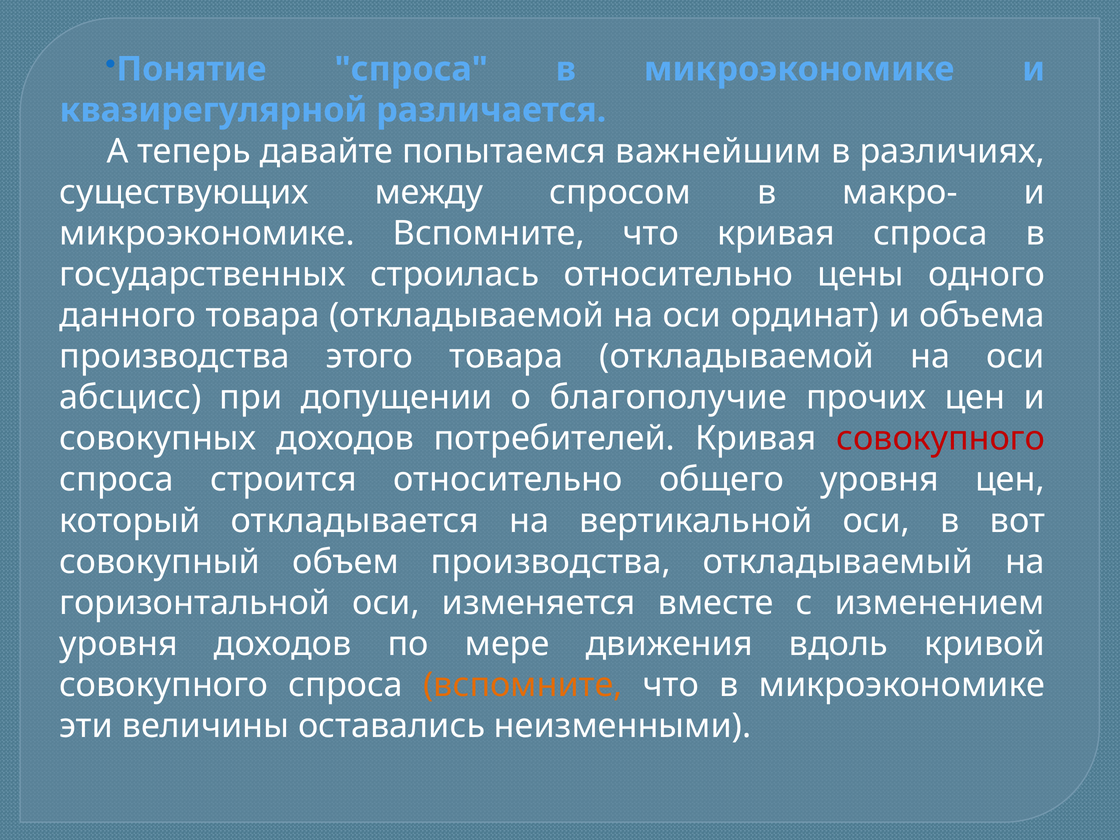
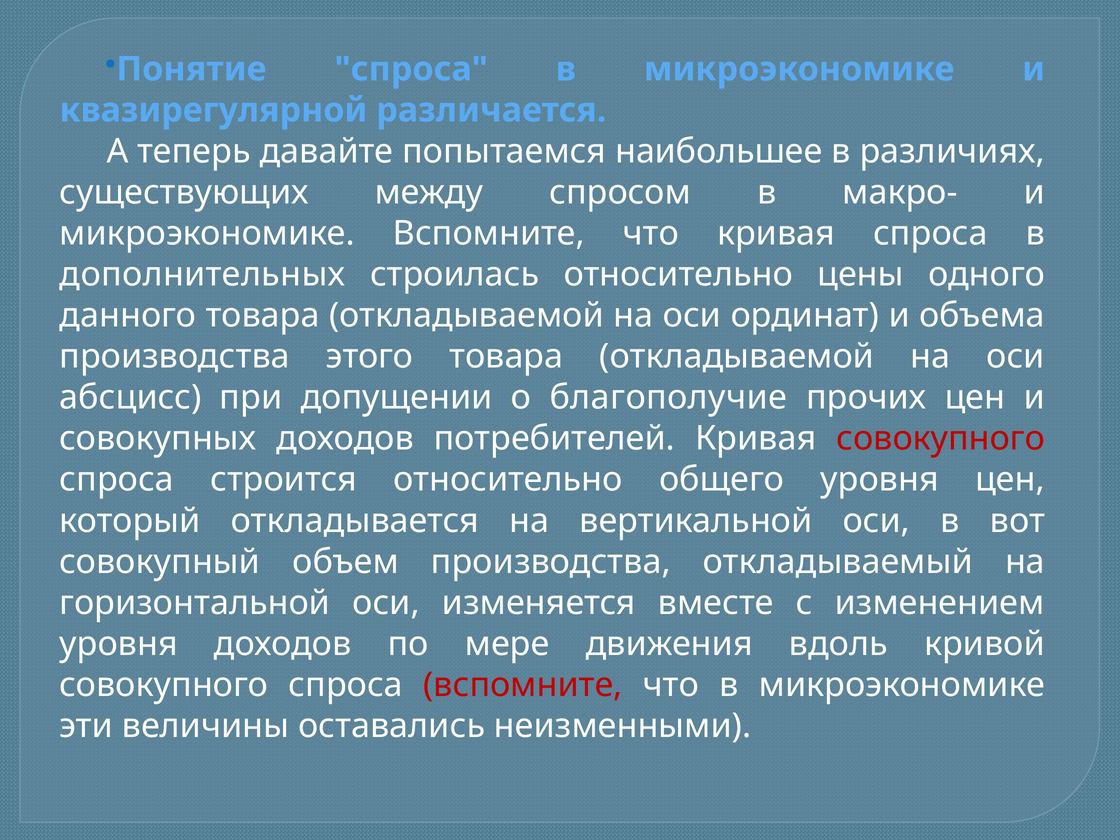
важнейшим: важнейшим -> наибольшее (719, 151)
государственных: государственных -> дополнительных (202, 274)
вспомните colour: orange -> red (523, 685)
